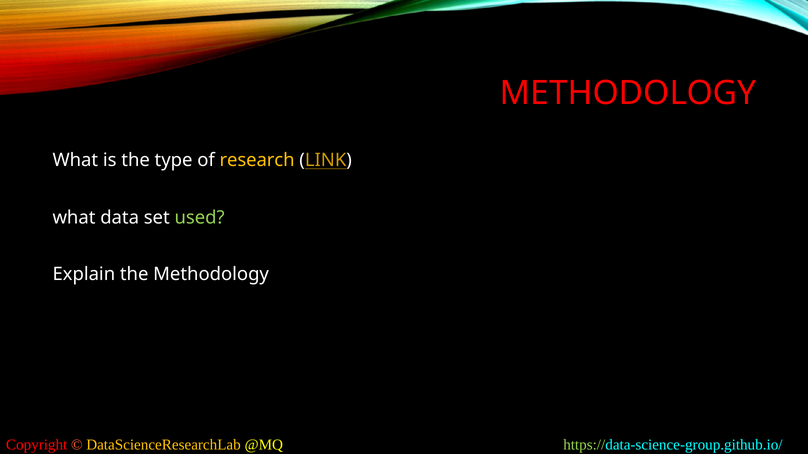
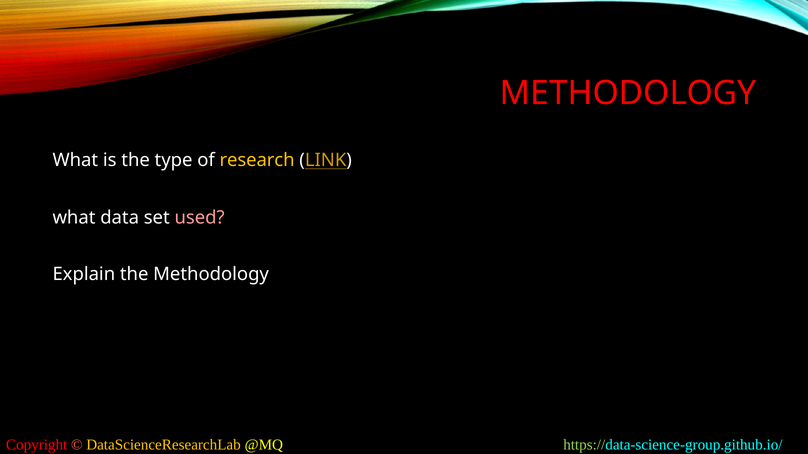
used colour: light green -> pink (200, 218)
